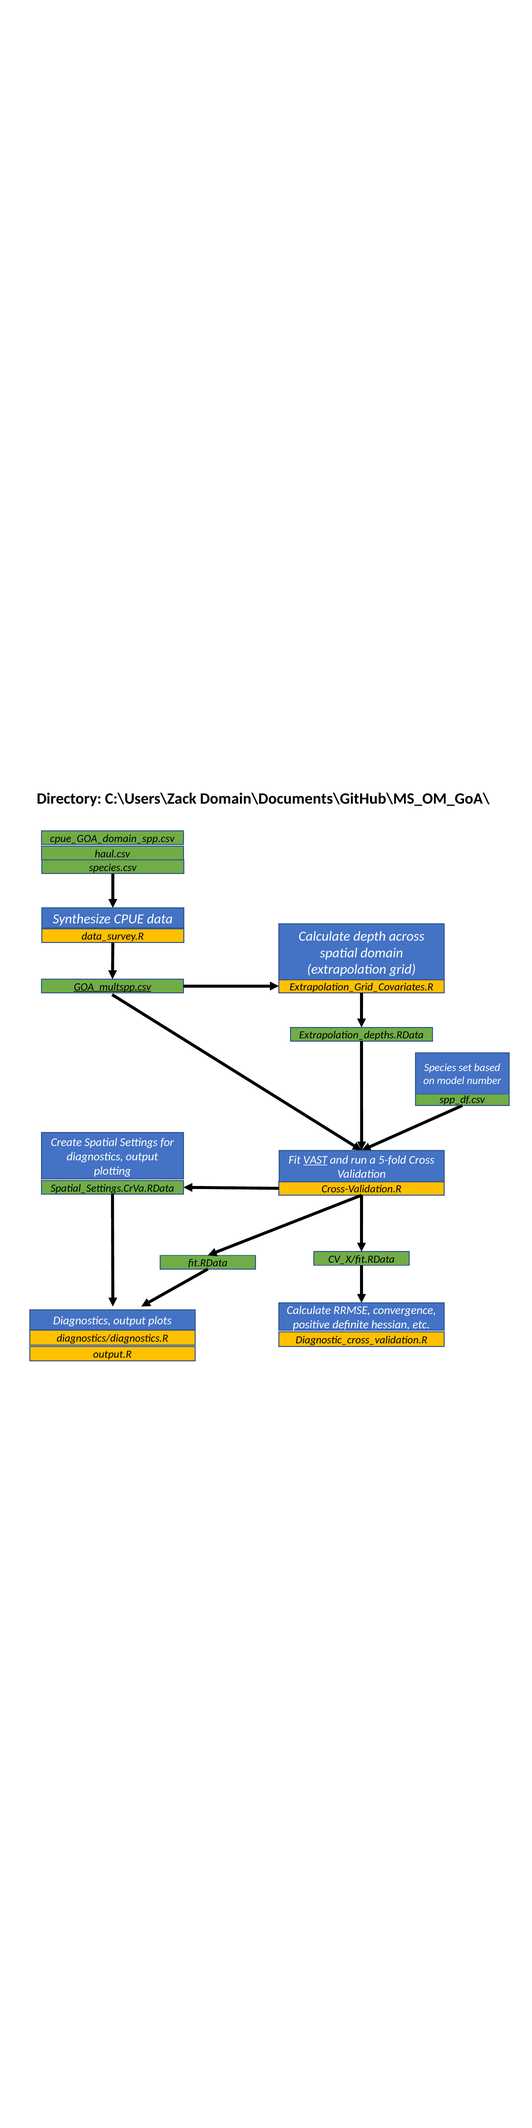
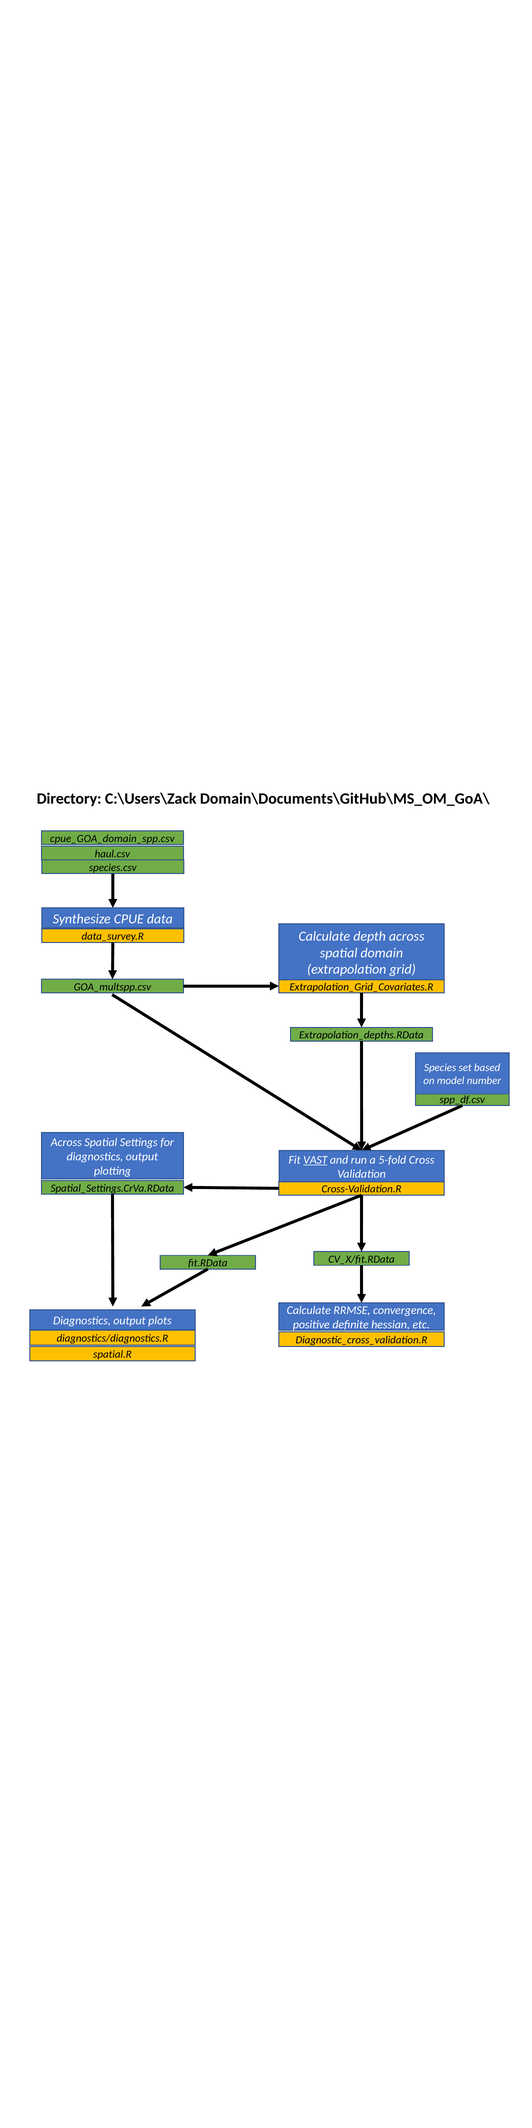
GOA_multspp.csv underline: present -> none (112, 987)
Create: Create -> Across (66, 1142)
output.R: output.R -> spatial.R (112, 1354)
